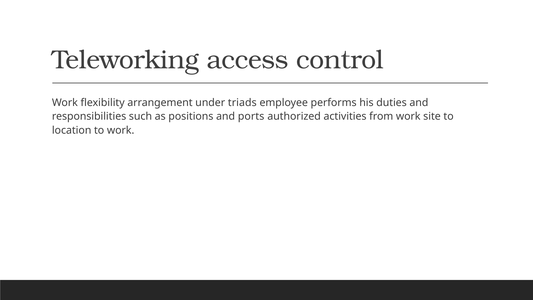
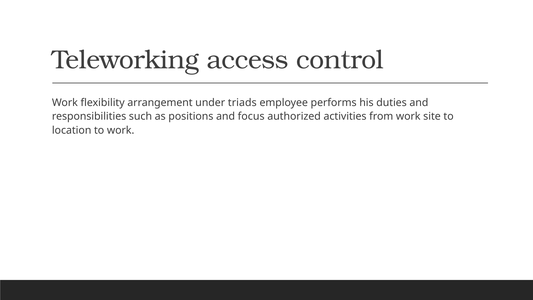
ports: ports -> focus (251, 116)
